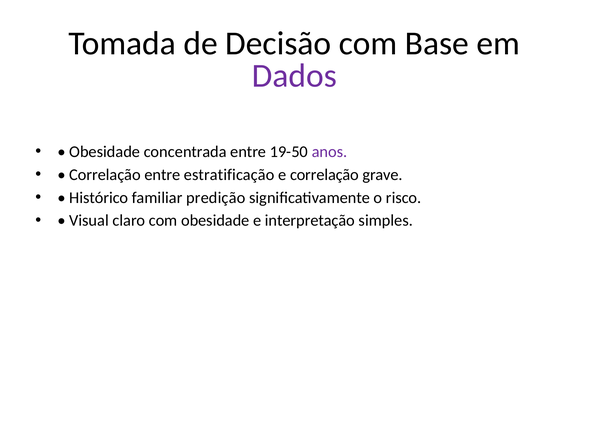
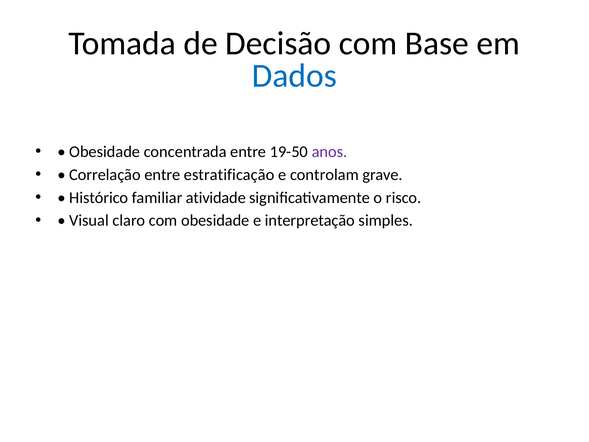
Dados colour: purple -> blue (294, 76)
e correlação: correlação -> controlam (324, 175)
predição: predição -> atividade (216, 198)
